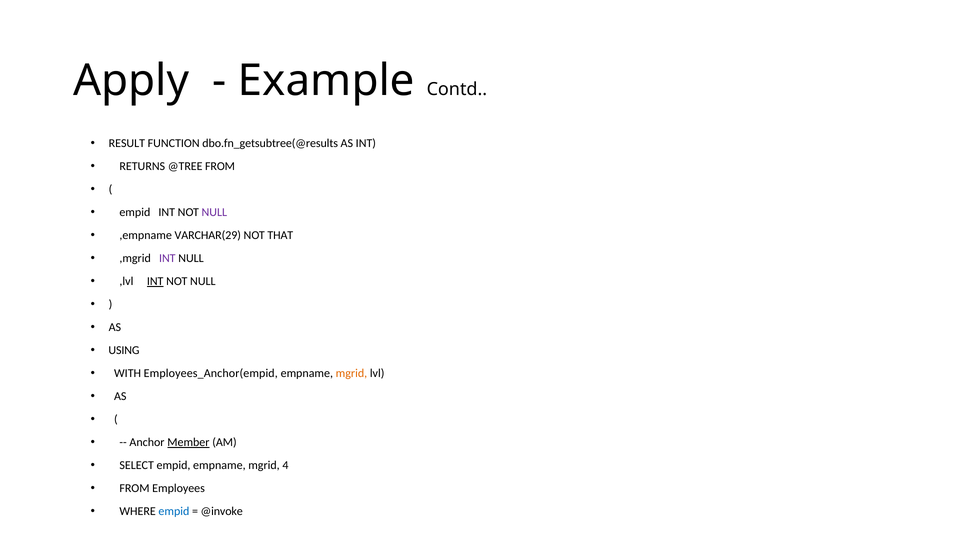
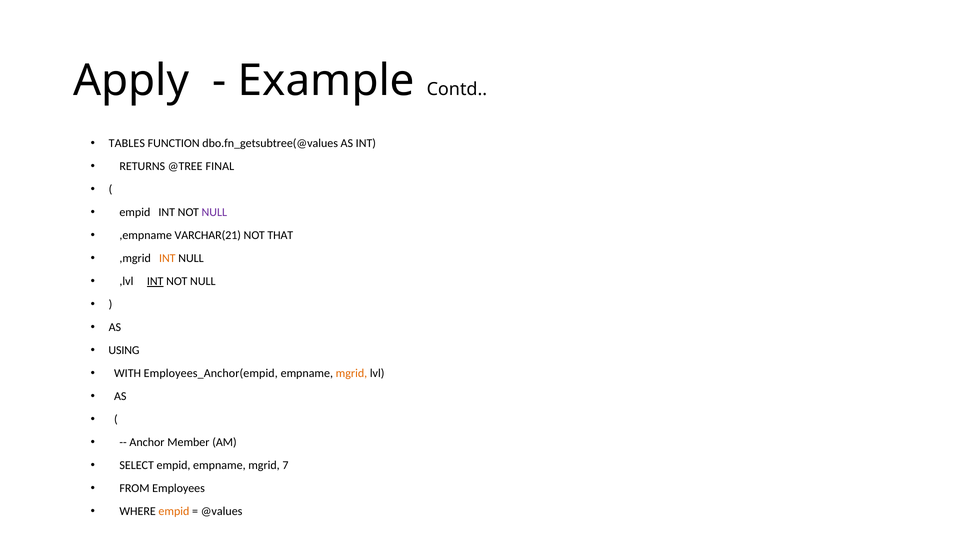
RESULT: RESULT -> TABLES (127, 143)
dbo.fn_getsubtree(@results: dbo.fn_getsubtree(@results -> dbo.fn_getsubtree(@values (270, 143)
@TREE FROM: FROM -> FINAL (220, 166)
VARCHAR(29: VARCHAR(29 -> VARCHAR(21 (208, 235)
INT colour: purple -> orange (167, 258)
Member underline: present -> none (188, 442)
4: 4 -> 7 (285, 465)
empid colour: blue -> orange (174, 511)
@invoke: @invoke -> @values (222, 511)
